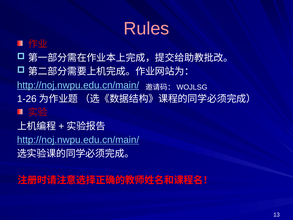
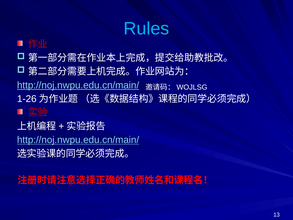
Rules colour: pink -> light blue (146, 28)
